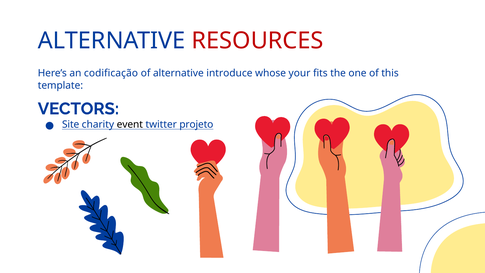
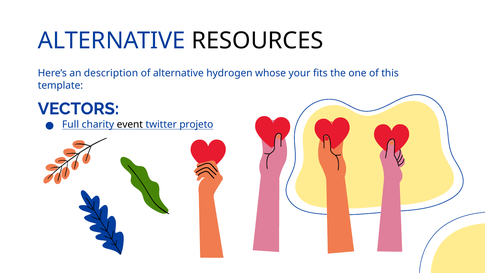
RESOURCES colour: red -> black (258, 41)
codificação: codificação -> description (111, 73)
introduce: introduce -> hydrogen (229, 73)
Site: Site -> Full (71, 124)
